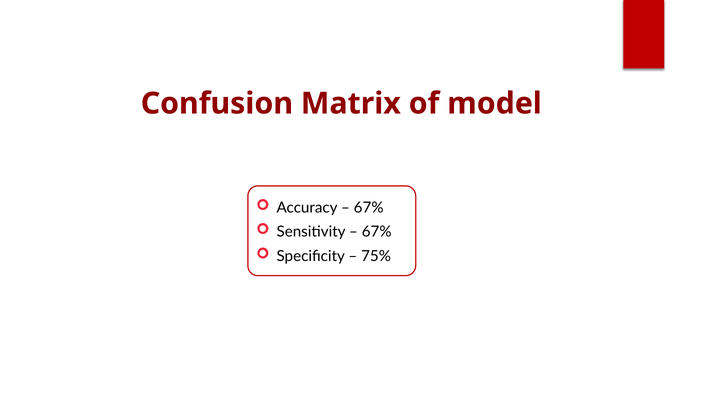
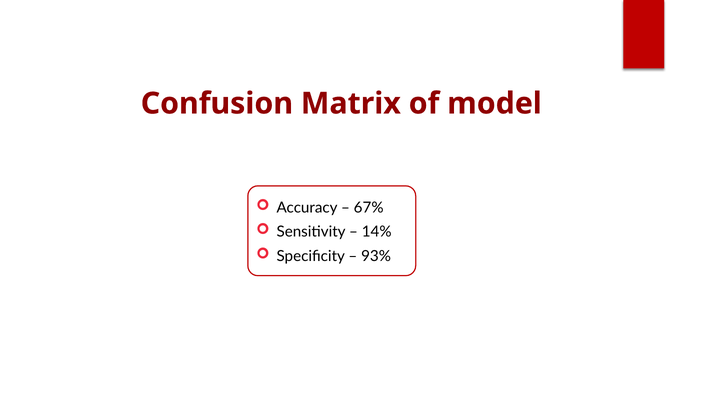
67%: 67% -> 14% (377, 232)
75%: 75% -> 93% (376, 256)
